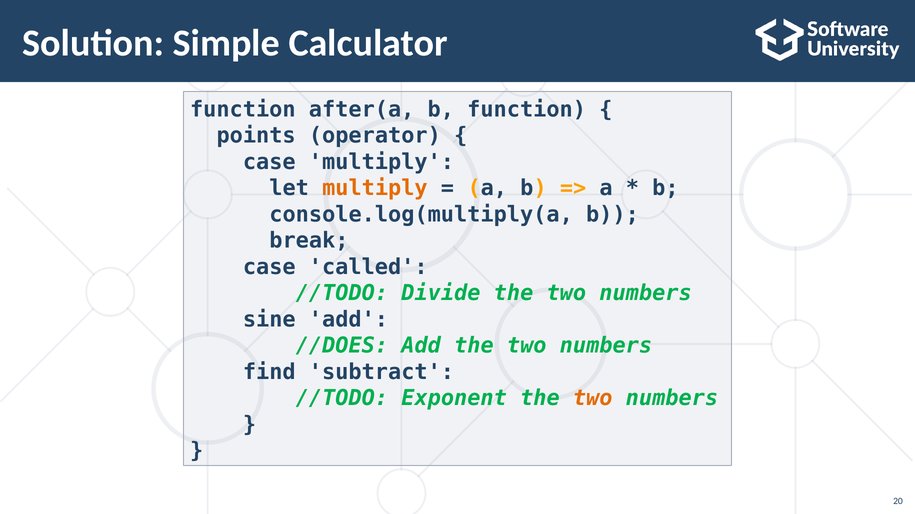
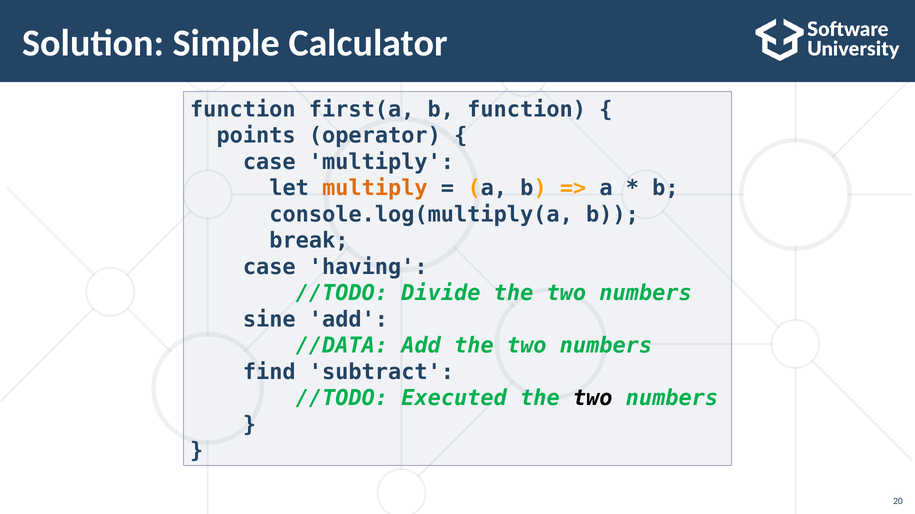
after(a: after(a -> first(a (362, 110)
called: called -> having (368, 267)
//DOES: //DOES -> //DATA (342, 346)
Exponent: Exponent -> Executed (454, 399)
two colour: orange -> black (593, 399)
